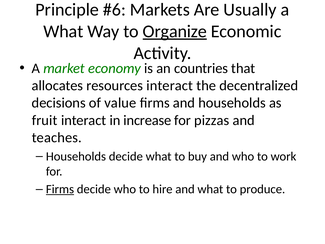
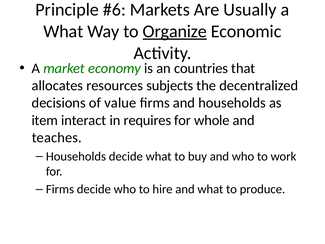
resources interact: interact -> subjects (170, 86)
fruit: fruit -> item (45, 120)
increase: increase -> requires (147, 120)
pizzas: pizzas -> whole (212, 120)
Firms underline: present -> none (60, 189)
